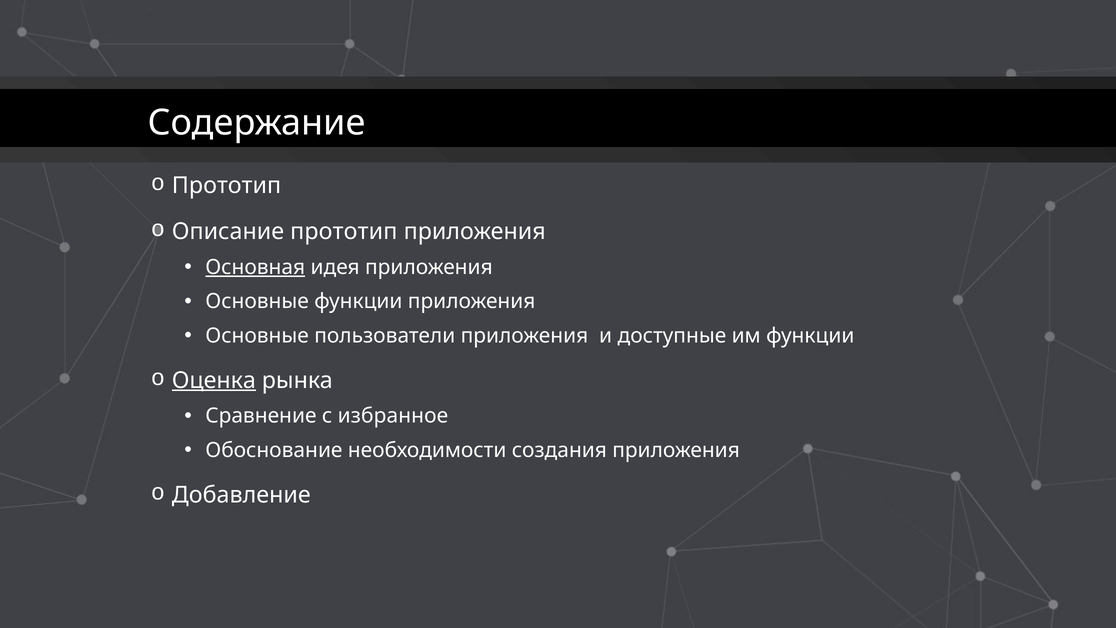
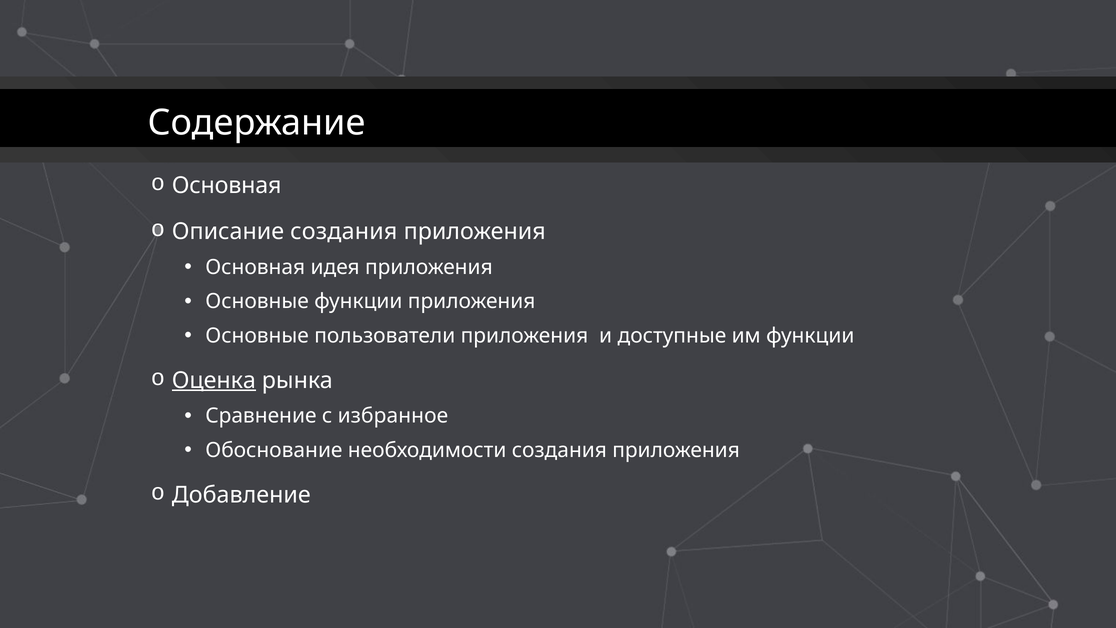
Прототип: Прототип -> Основная (227, 185)
Описание прототип: прототип -> создания (344, 232)
Основная underline: present -> none (255, 267)
